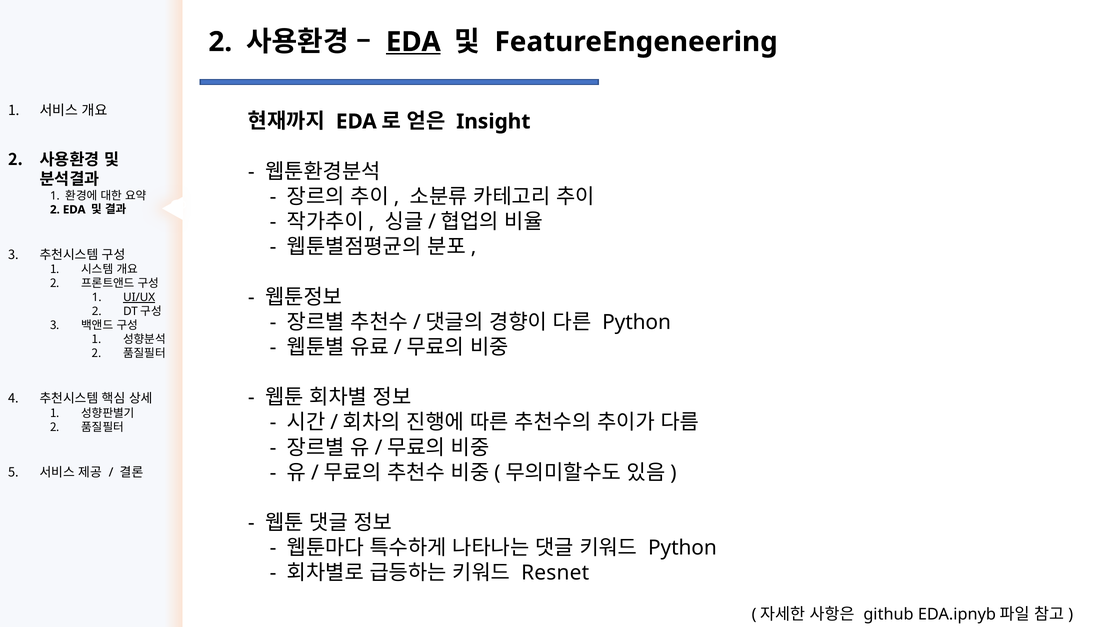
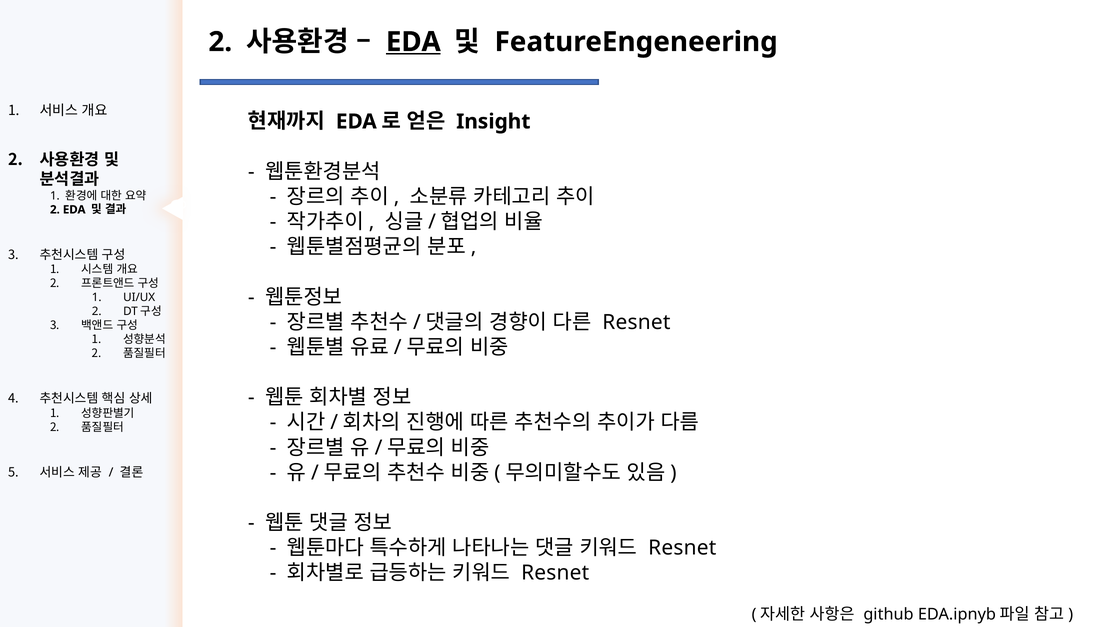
UI/UX underline: present -> none (139, 298)
Python: Python -> Resnet (636, 322)
Python: Python -> Resnet (682, 548)
